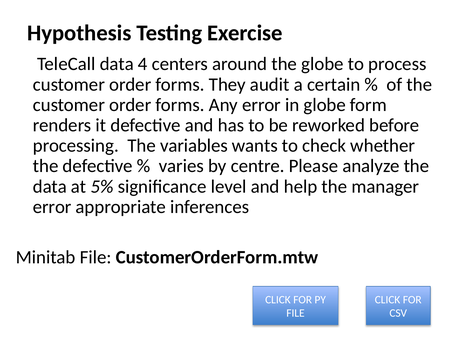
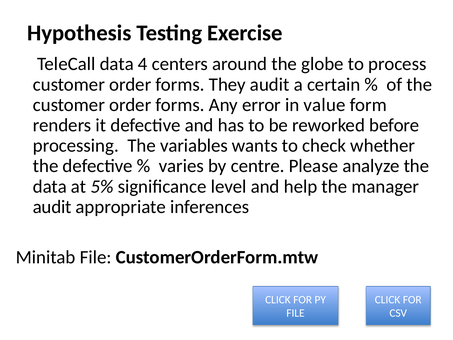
in globe: globe -> value (325, 105)
error: error -> audit (52, 207)
